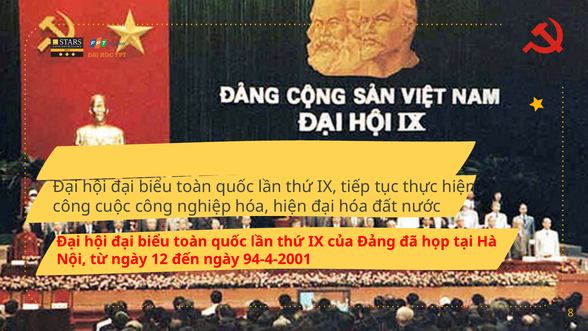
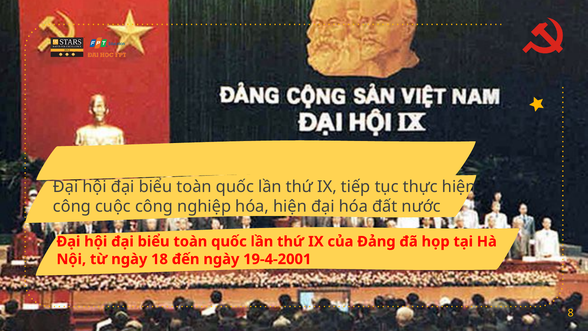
12: 12 -> 18 (159, 259)
94-4-2001: 94-4-2001 -> 19-4-2001 (277, 259)
